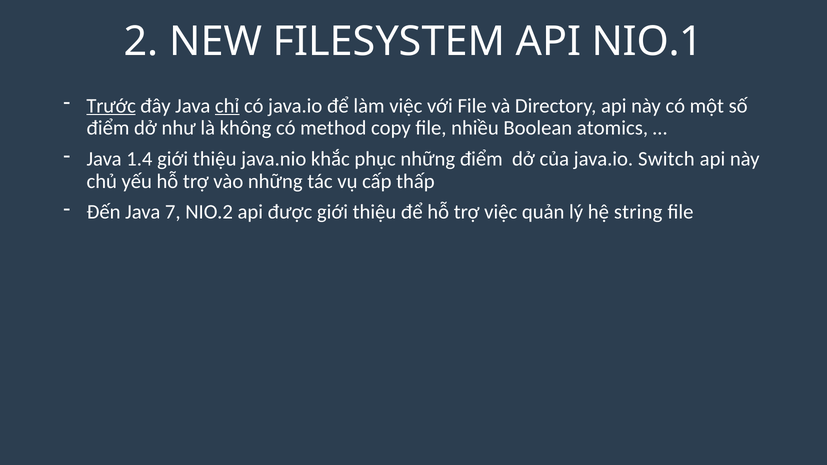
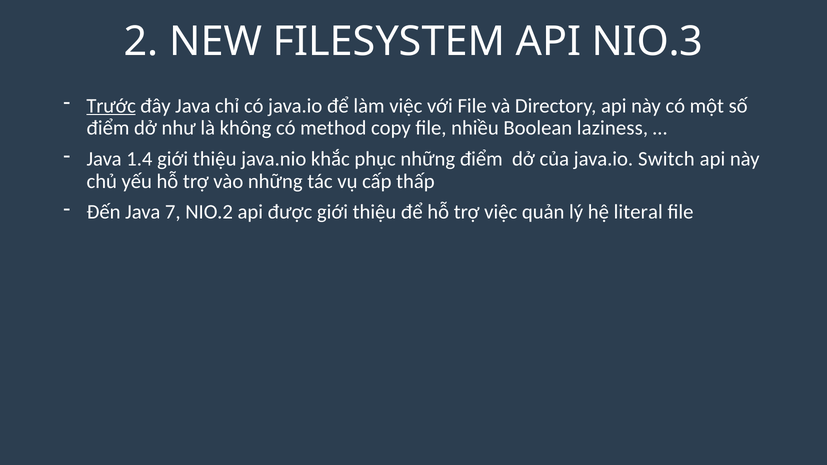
NIO.1: NIO.1 -> NIO.3 (647, 42)
chỉ underline: present -> none (227, 106)
atomics: atomics -> laziness (612, 128)
string: string -> literal (638, 212)
